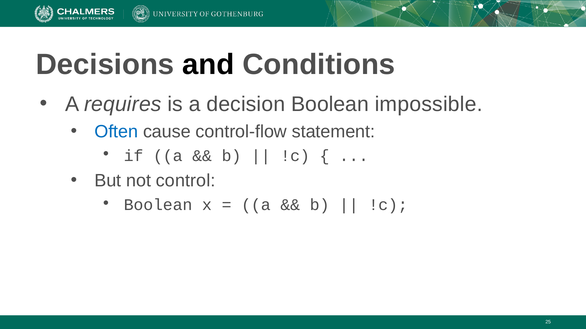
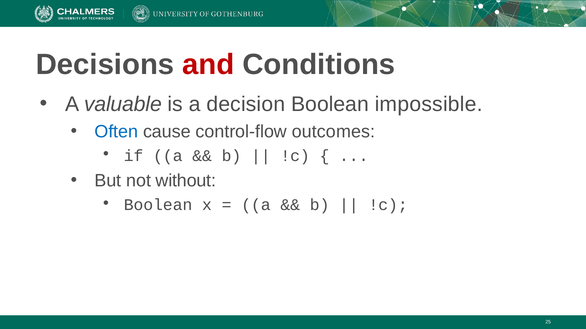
and colour: black -> red (208, 65)
requires: requires -> valuable (123, 104)
statement: statement -> outcomes (333, 132)
control: control -> without (186, 181)
